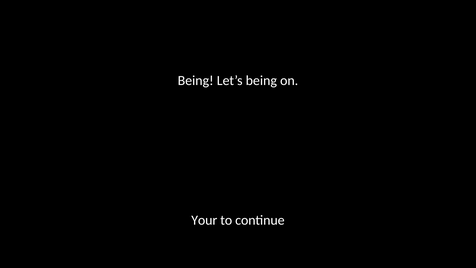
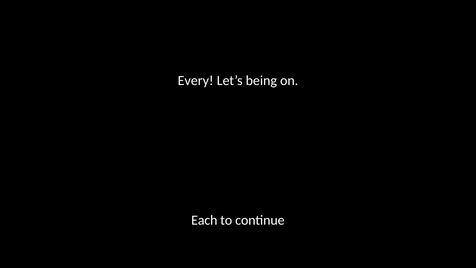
Being: Being -> Every (196, 80)
Your: Your -> Each (204, 220)
